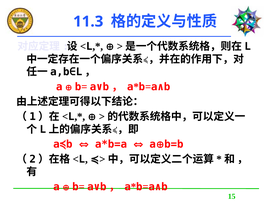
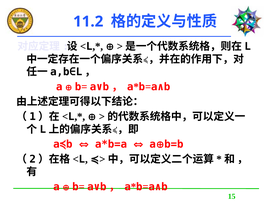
11.3: 11.3 -> 11.2 (88, 21)
